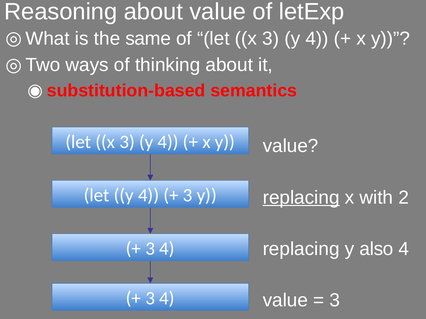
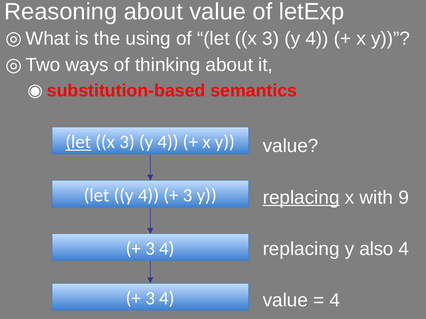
same: same -> using (148, 39)
let underline: none -> present (78, 142)
2: 2 -> 9 (404, 198)
3: 3 -> 4 (335, 301)
